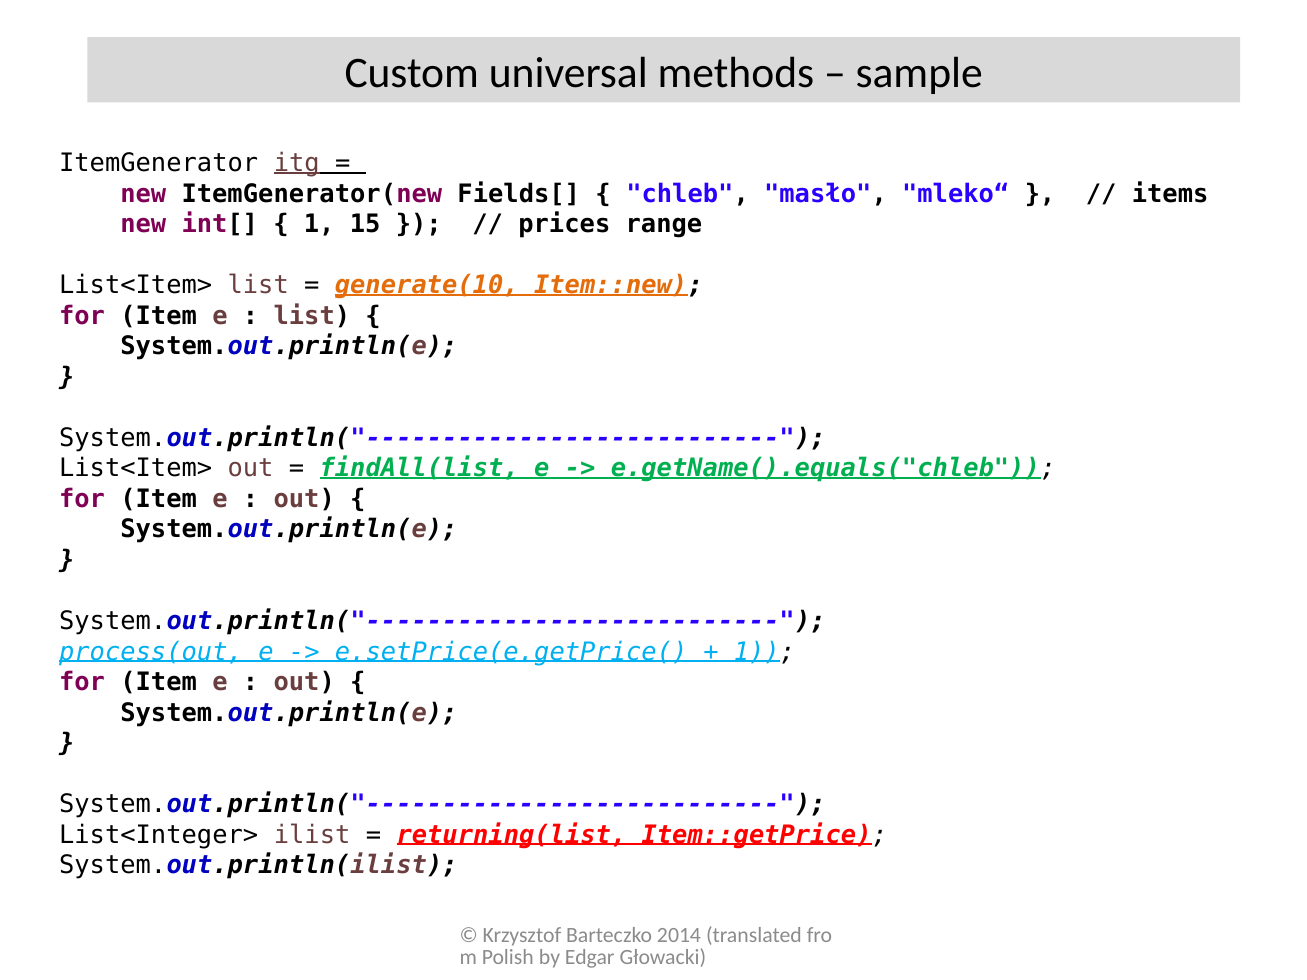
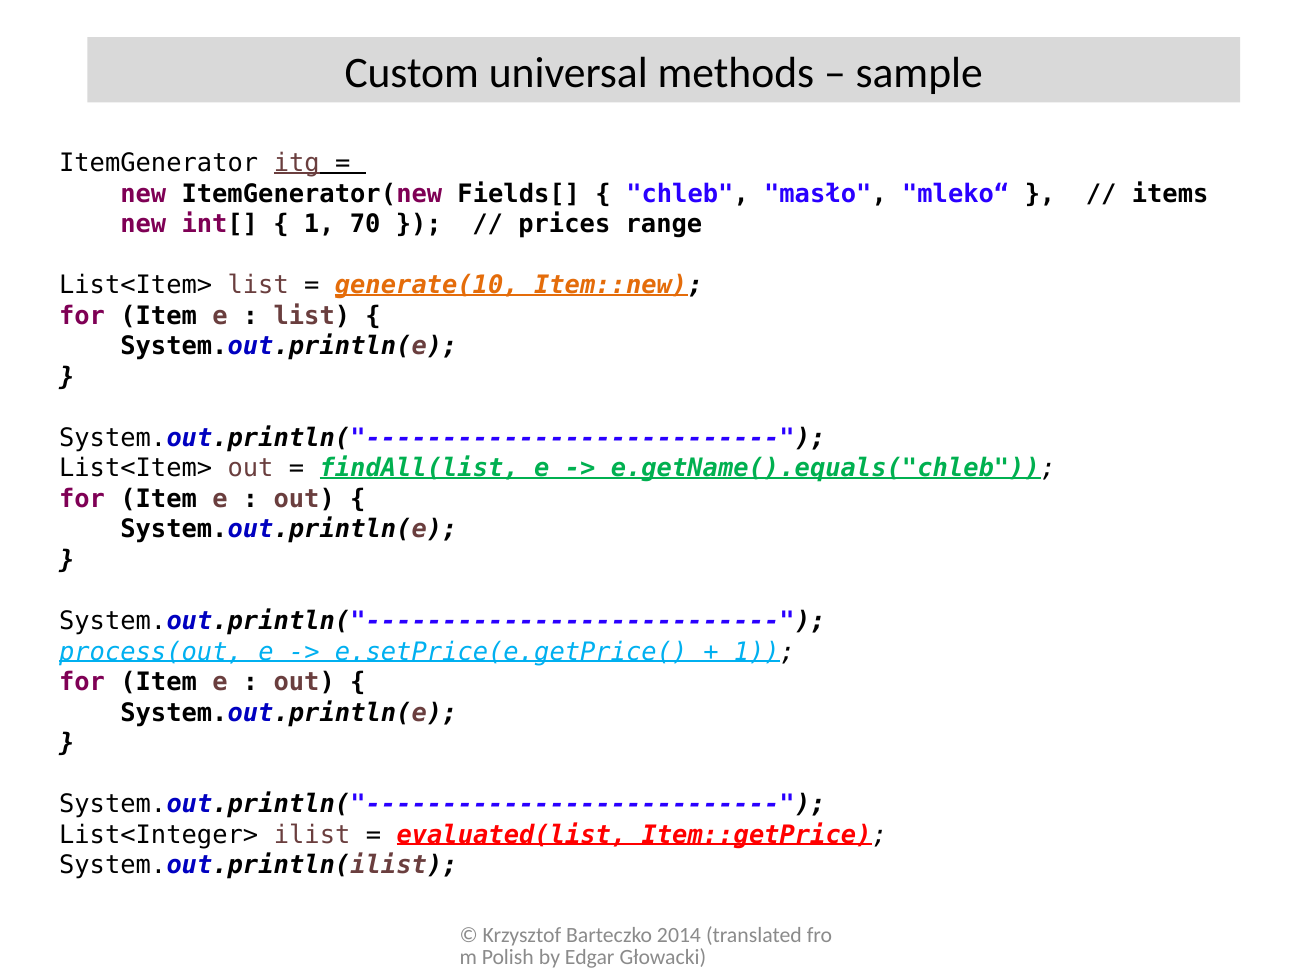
15: 15 -> 70 (365, 225)
returning(list: returning(list -> evaluated(list (511, 835)
